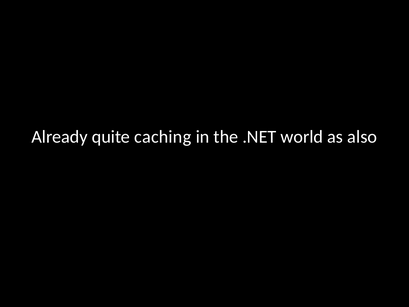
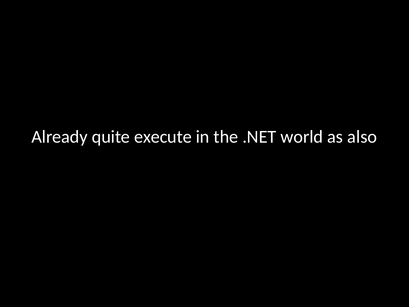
caching: caching -> execute (163, 137)
